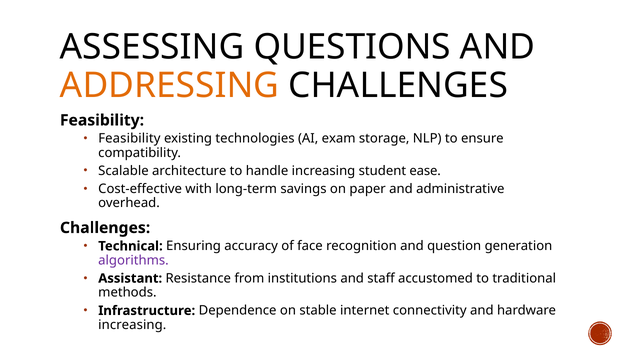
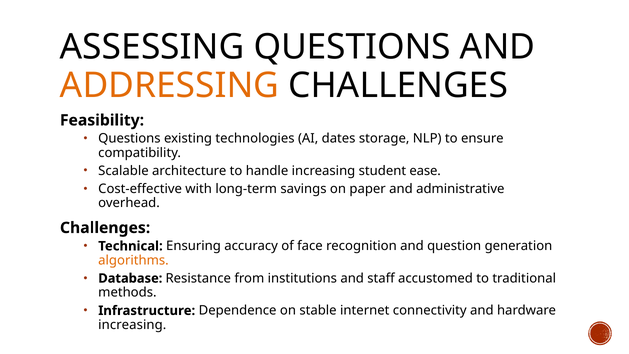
Feasibility: Feasibility -> Questions (129, 138)
exam: exam -> dates (339, 138)
algorithms colour: purple -> orange (133, 260)
Assistant: Assistant -> Database (130, 278)
